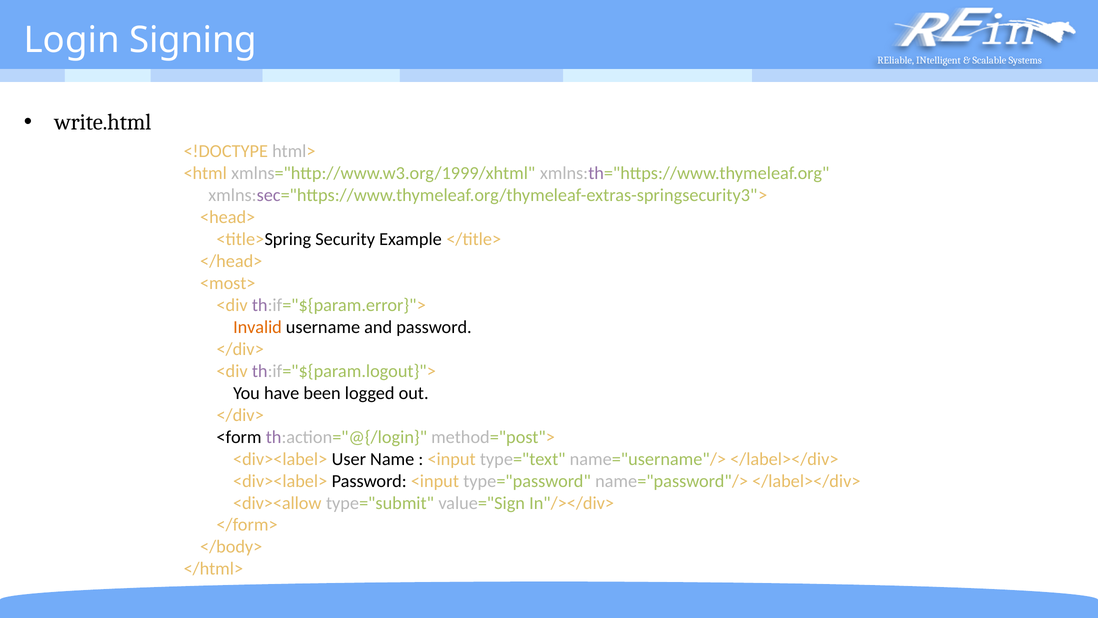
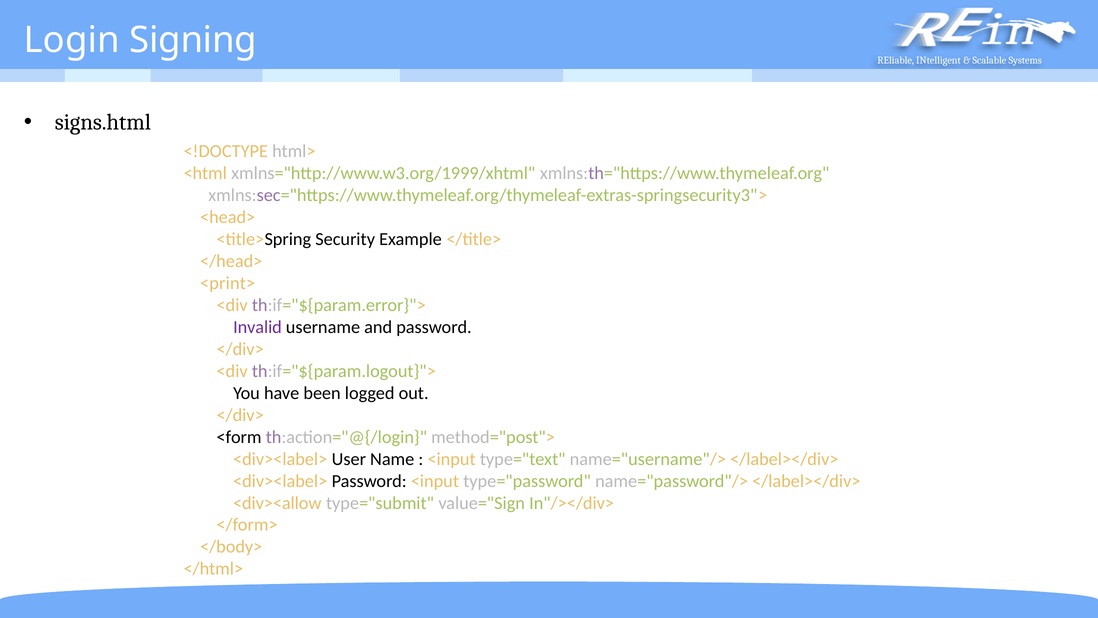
write.html: write.html -> signs.html (103, 122)
<most>: <most> -> <print> (228, 283)
Invalid colour: orange -> purple (258, 327)
